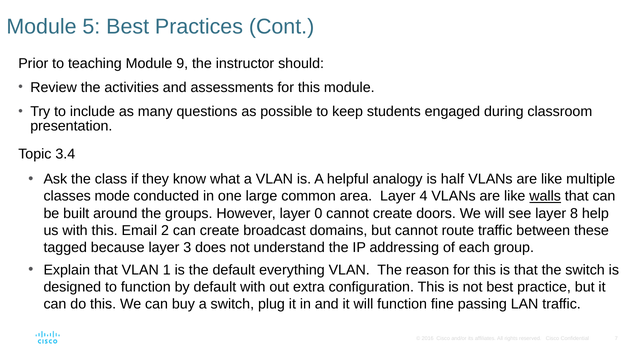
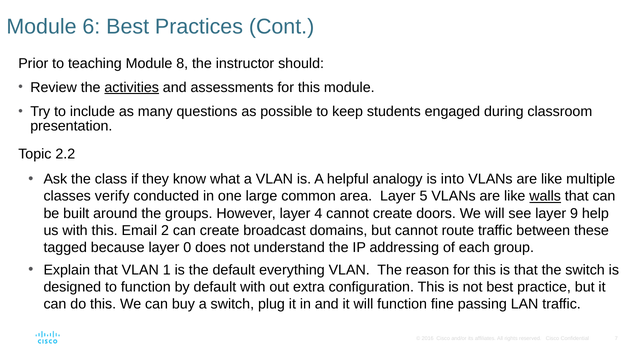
5: 5 -> 6 (91, 27)
9: 9 -> 8 (182, 63)
activities underline: none -> present (132, 88)
3.4: 3.4 -> 2.2 (65, 154)
half: half -> into (452, 179)
mode: mode -> verify (112, 196)
4: 4 -> 5 (424, 196)
0: 0 -> 4 (318, 213)
8: 8 -> 9 (574, 213)
3: 3 -> 0 (187, 248)
